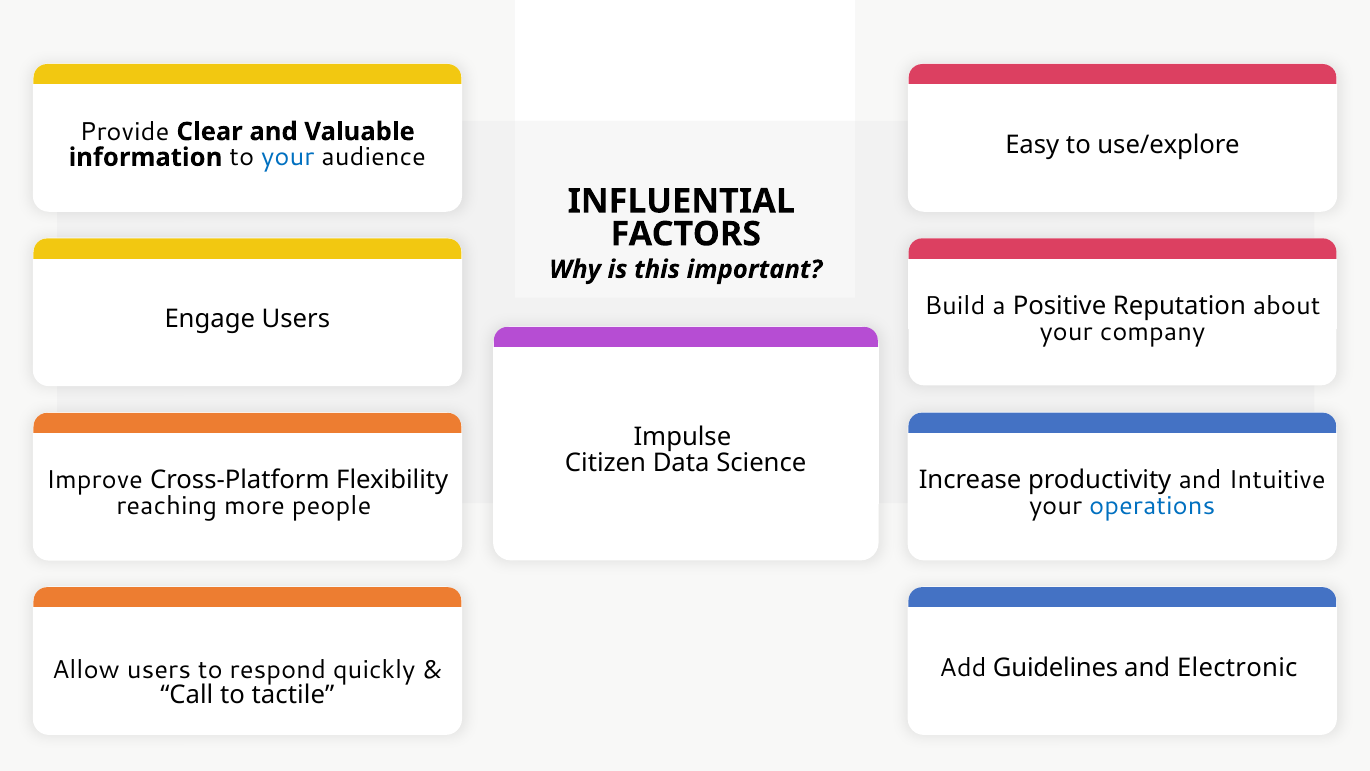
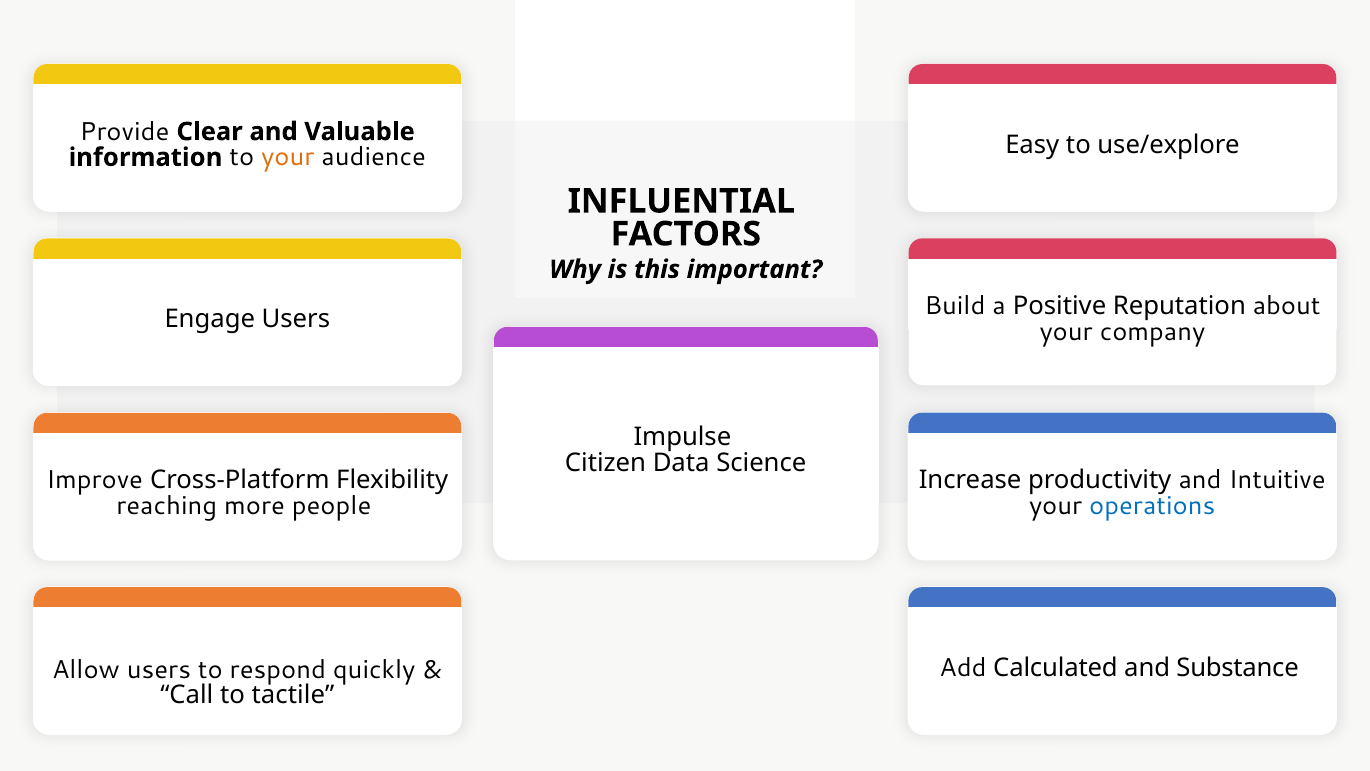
your colour: blue -> orange (288, 157)
Guidelines: Guidelines -> Calculated (1055, 667)
Electronic: Electronic -> Substance (1238, 667)
